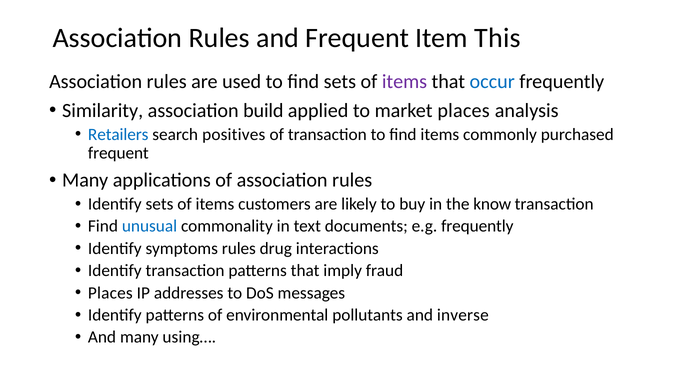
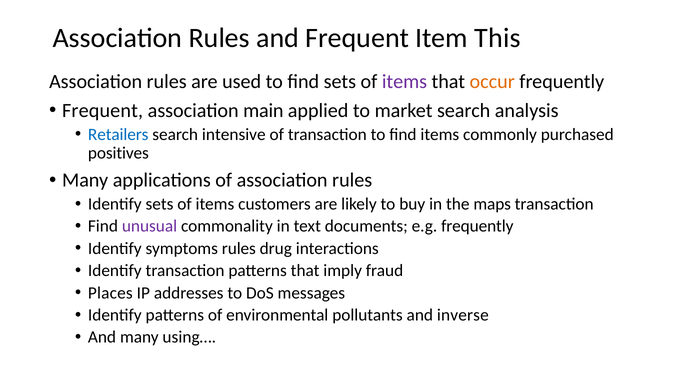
occur colour: blue -> orange (492, 82)
Similarity: Similarity -> Frequent (103, 111)
build: build -> main (263, 111)
market places: places -> search (464, 111)
positives: positives -> intensive (234, 135)
frequent: frequent -> positives (118, 153)
know: know -> maps (492, 204)
unusual colour: blue -> purple (150, 227)
